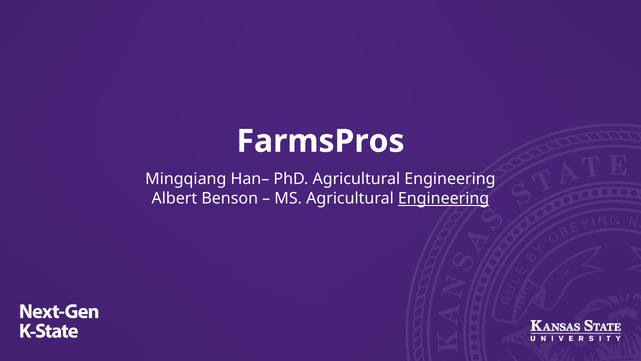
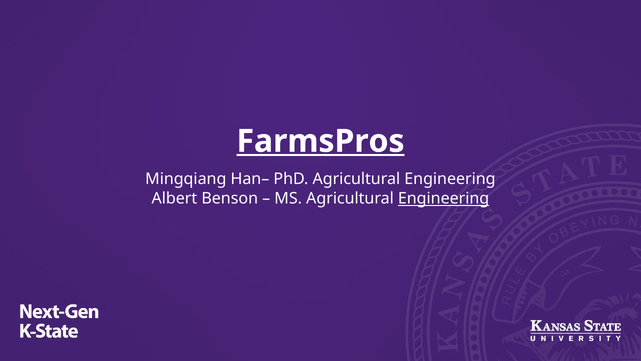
FarmsPros underline: none -> present (320, 141)
